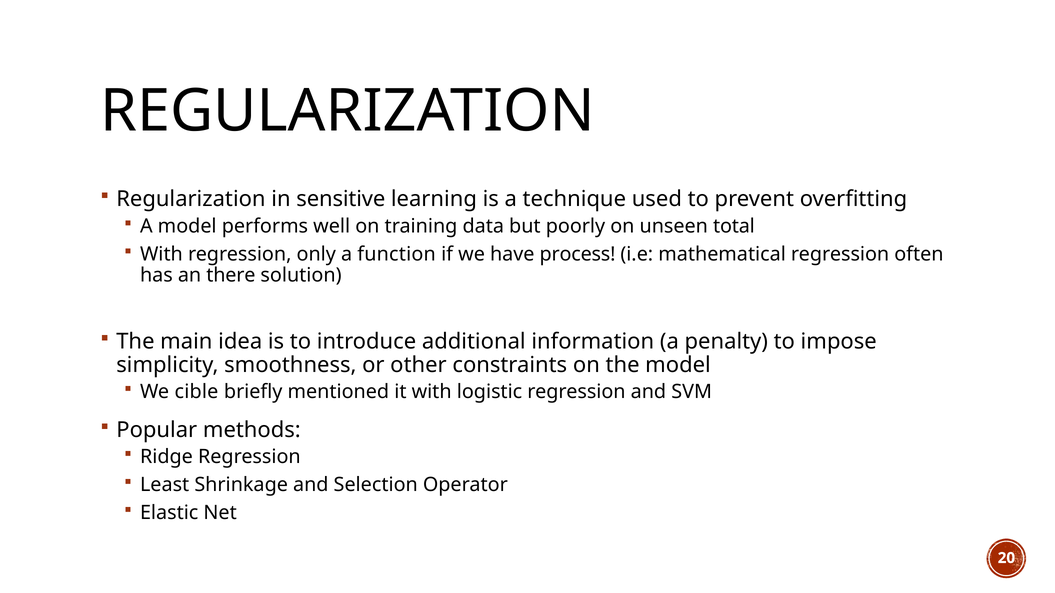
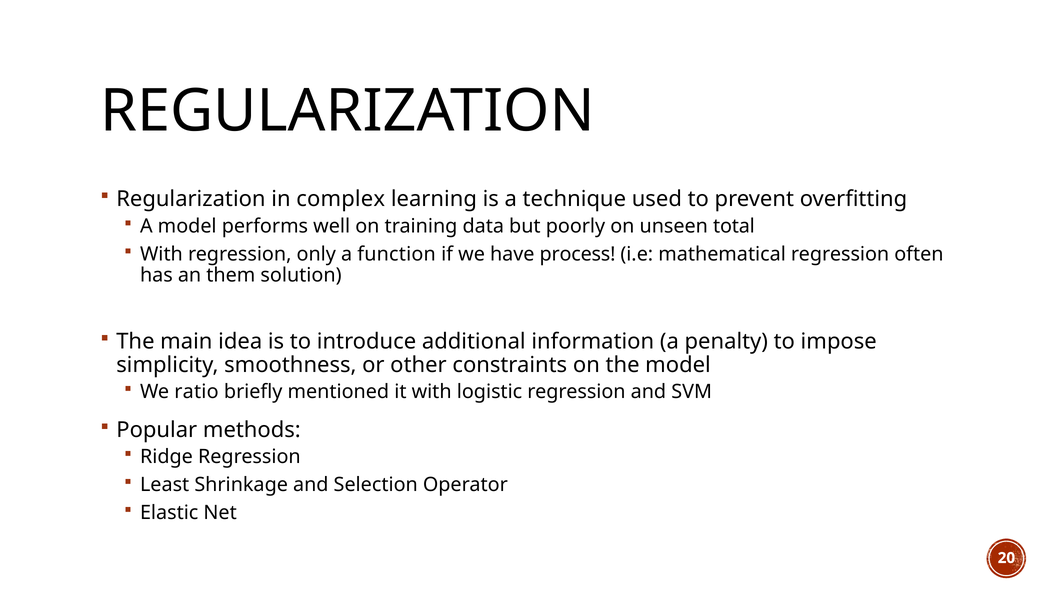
sensitive: sensitive -> complex (341, 199)
there: there -> them (231, 276)
cible: cible -> ratio (196, 392)
